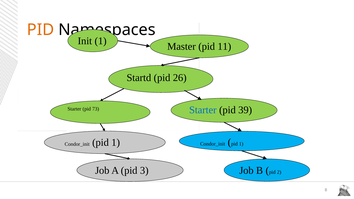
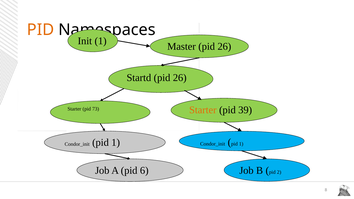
Master pid 11: 11 -> 26 (224, 46)
Starter colour: blue -> orange (203, 110)
3: 3 -> 6 (144, 171)
